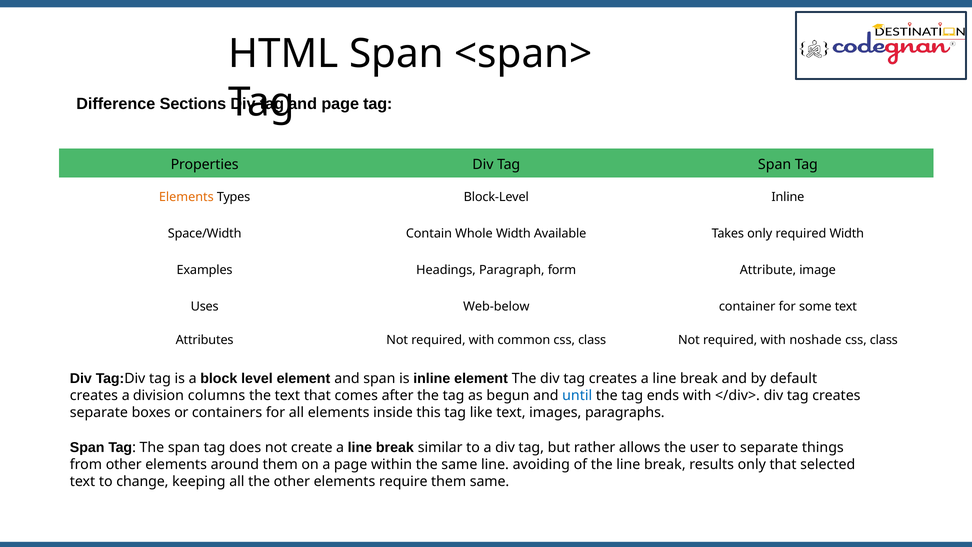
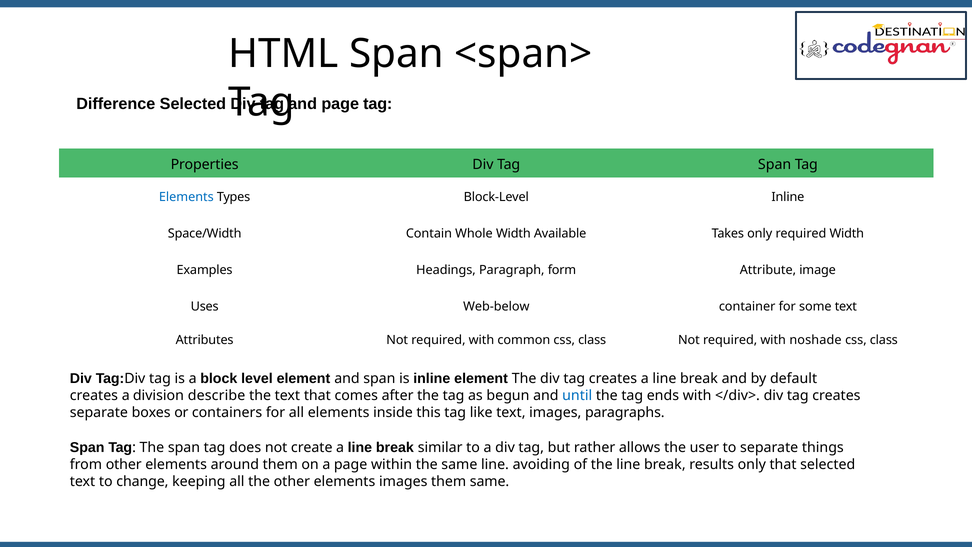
Difference Sections: Sections -> Selected (193, 104)
Elements colour: orange -> blue (186, 197)
columns: columns -> describe (217, 395)
elements require: require -> images (403, 481)
